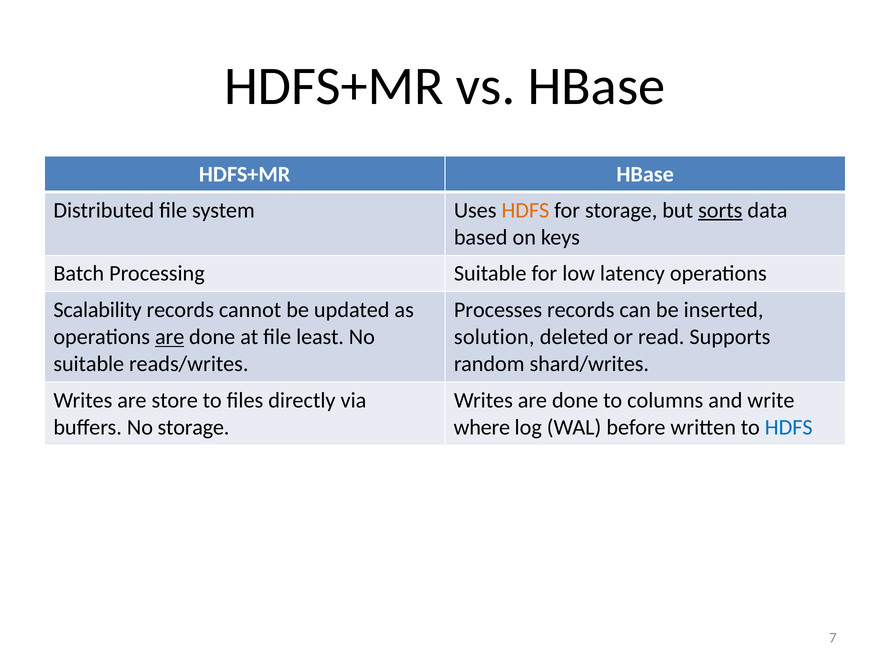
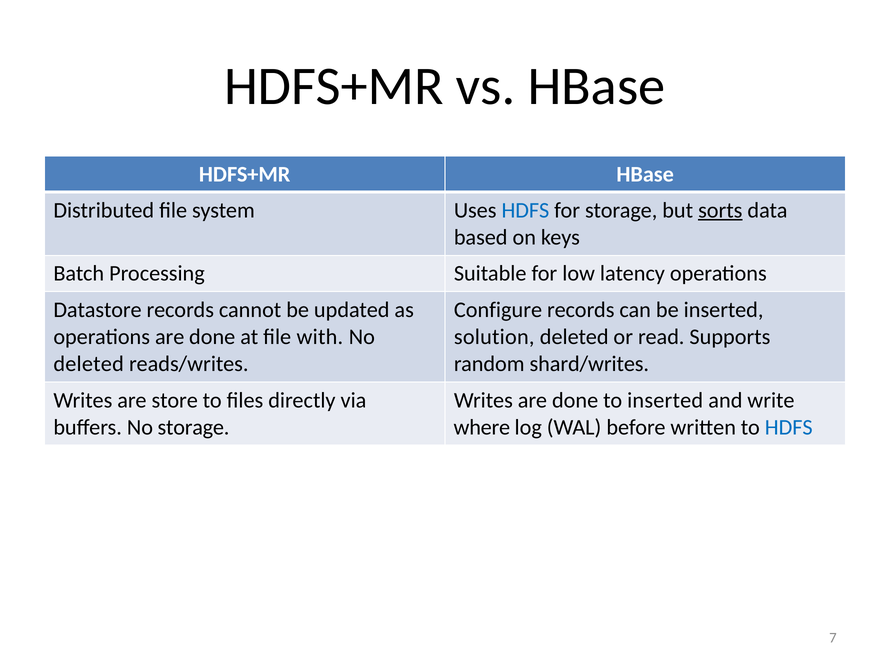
HDFS colour: orange -> blue (525, 210)
Scalability: Scalability -> Datastore (98, 309)
Processes: Processes -> Configure (498, 309)
are underline: present -> none (170, 337)
least: least -> with (320, 337)
suitable: suitable -> deleted (89, 364)
to columns: columns -> inserted (665, 400)
